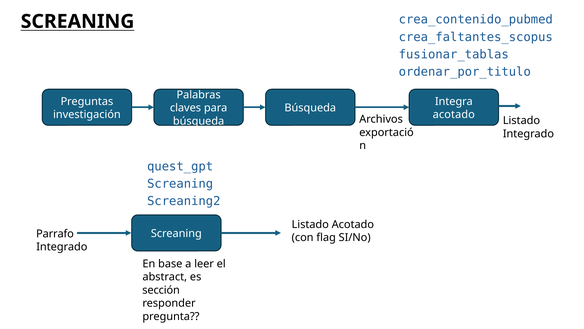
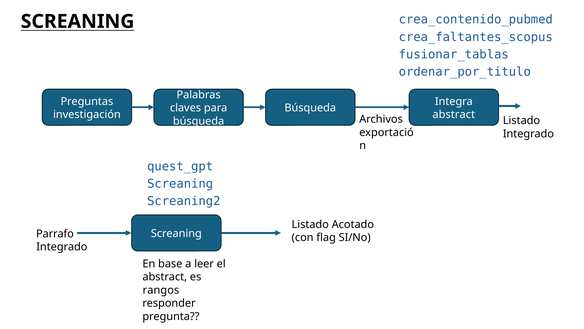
acotado: acotado -> abstract (454, 114)
sección: sección -> rangos (161, 290)
